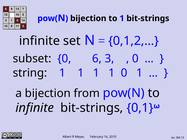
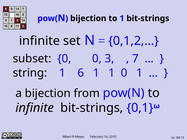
0 6: 6 -> 0 (97, 59)
0: 0 -> 7 (135, 59)
string 1 1: 1 -> 6 (81, 73)
